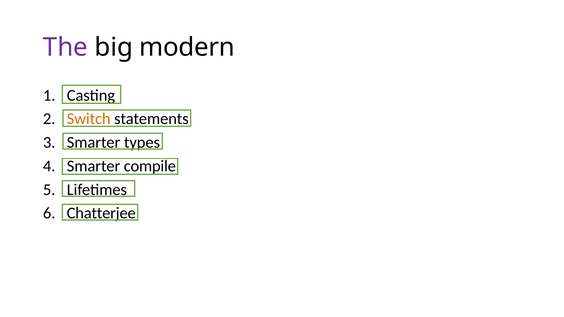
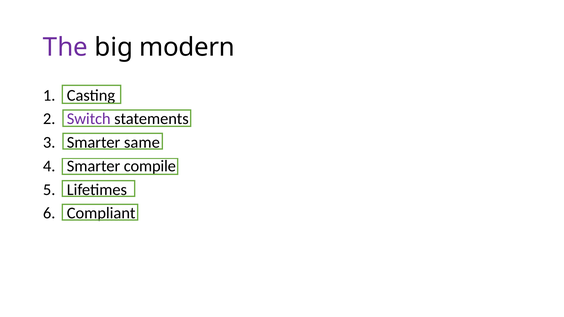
Switch colour: orange -> purple (89, 119)
types: types -> same (142, 143)
Chatterjee: Chatterjee -> Compliant (101, 213)
